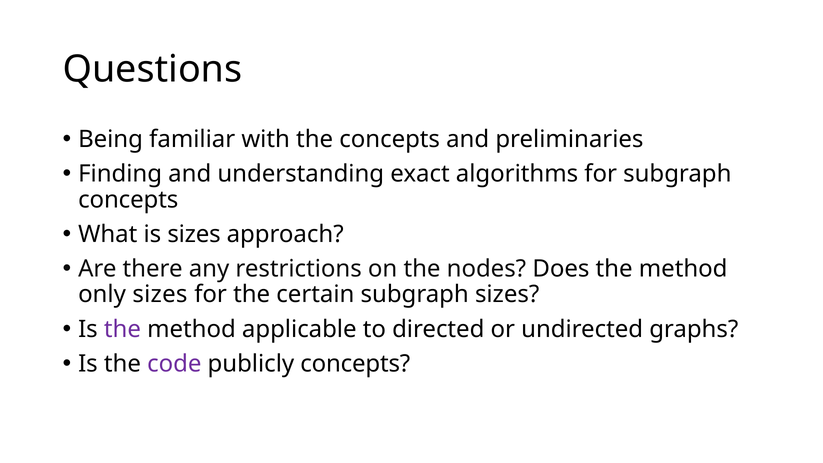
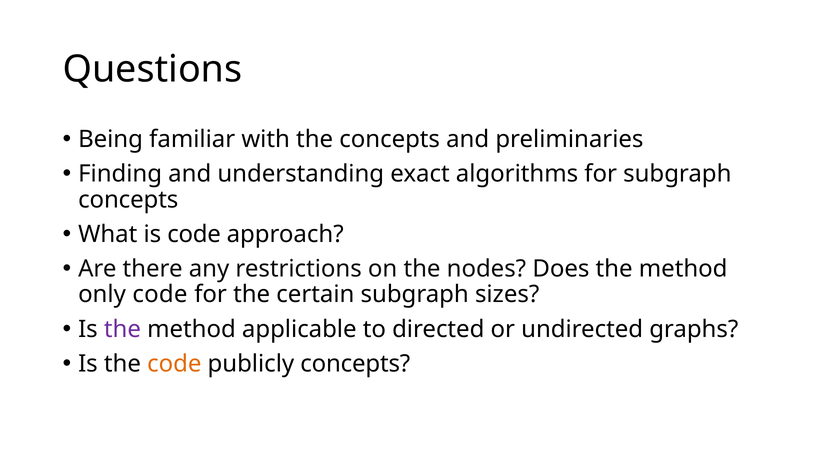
is sizes: sizes -> code (194, 234)
only sizes: sizes -> code (160, 295)
code colour: purple -> orange (174, 364)
